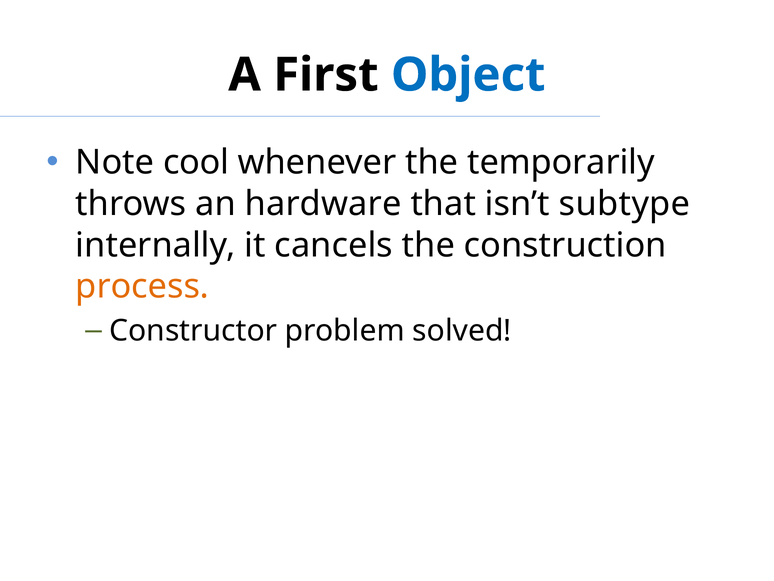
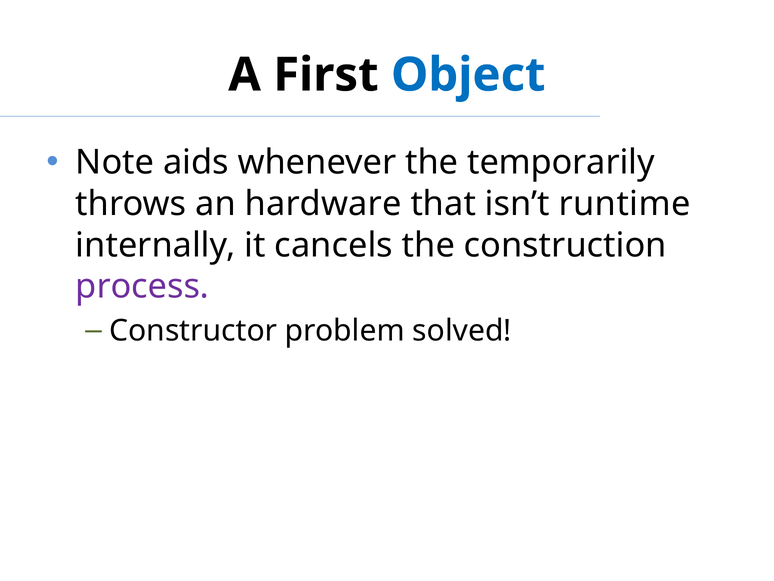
cool: cool -> aids (196, 162)
subtype: subtype -> runtime (625, 204)
process colour: orange -> purple (142, 286)
